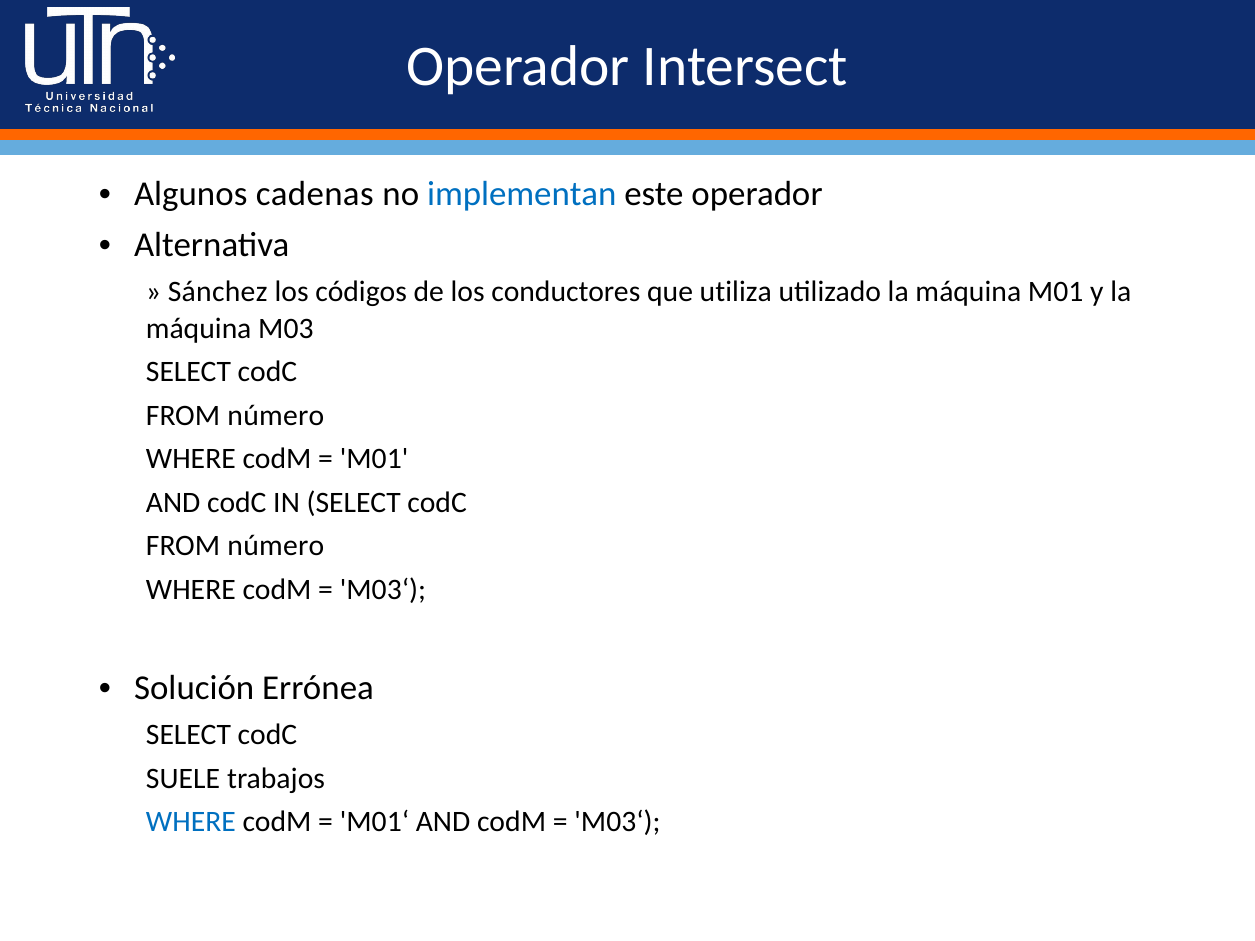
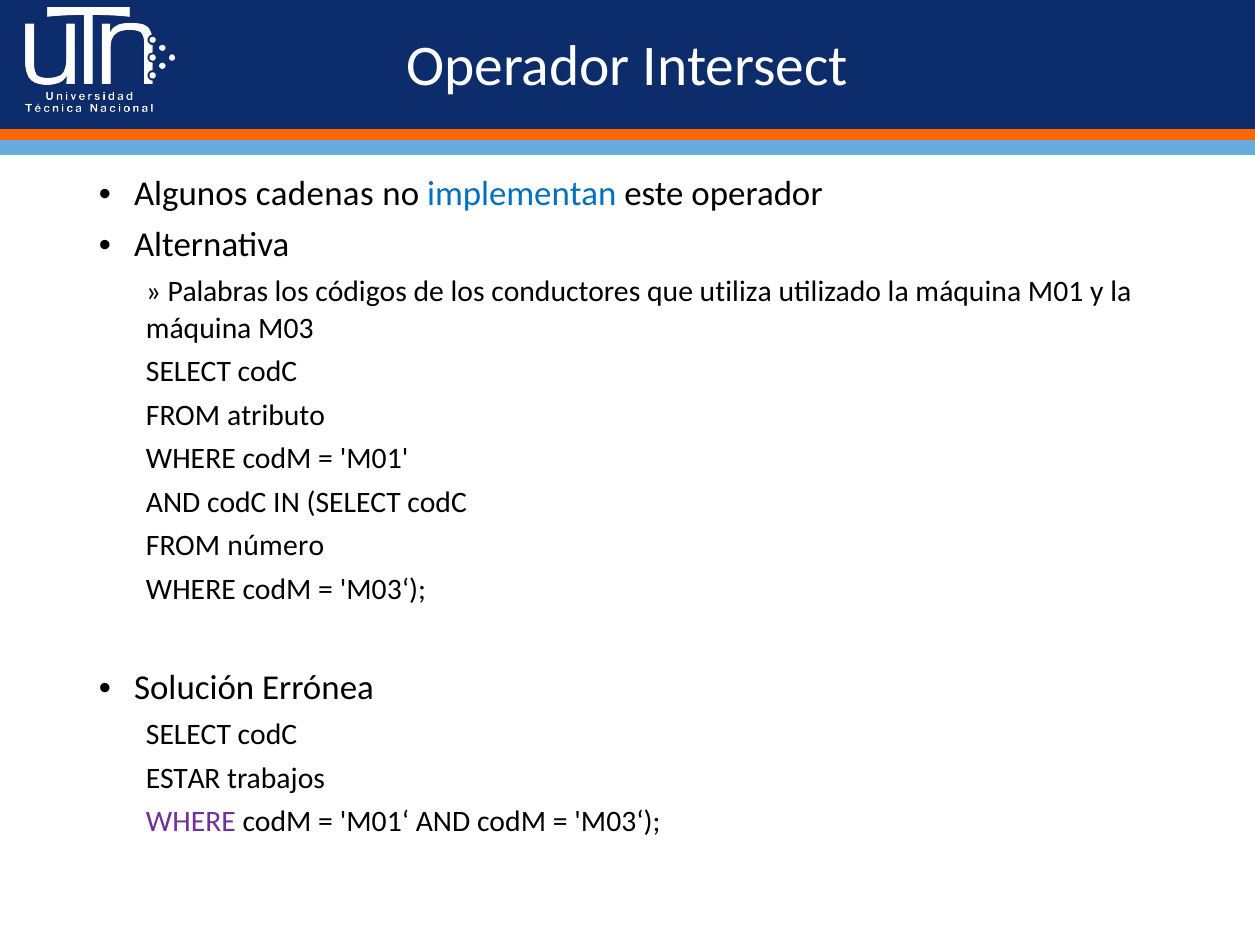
Sánchez: Sánchez -> Palabras (218, 292)
número: número -> atributo (276, 415)
SUELE: SUELE -> ESTAR (183, 779)
WHERE colour: blue -> purple (191, 822)
